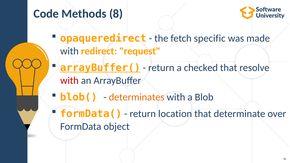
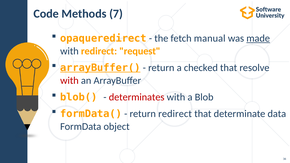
8: 8 -> 7 (116, 14)
specific: specific -> manual (210, 38)
made underline: none -> present (258, 38)
determinates colour: orange -> red (137, 97)
return location: location -> redirect (175, 114)
over: over -> data (277, 114)
